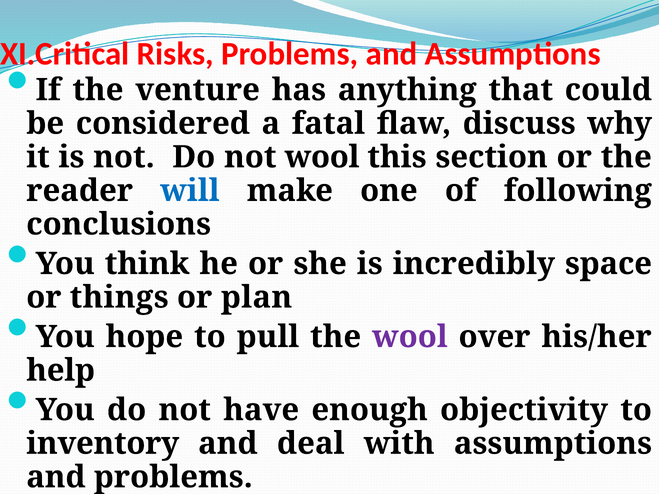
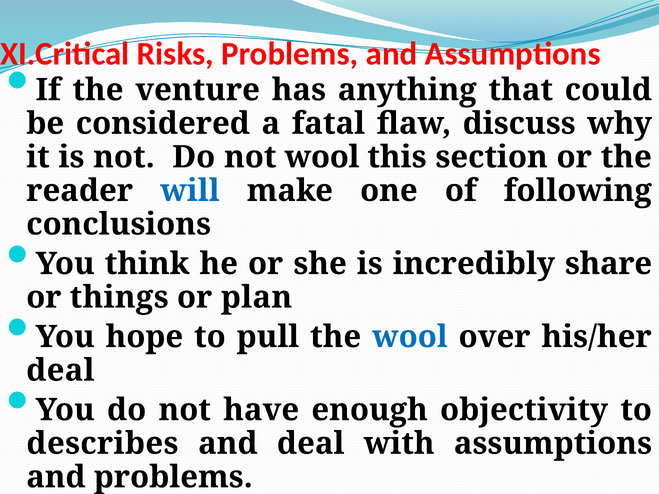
space: space -> share (609, 264)
wool colour: purple -> blue (410, 337)
help: help -> deal (60, 371)
inventory: inventory -> describes (102, 444)
